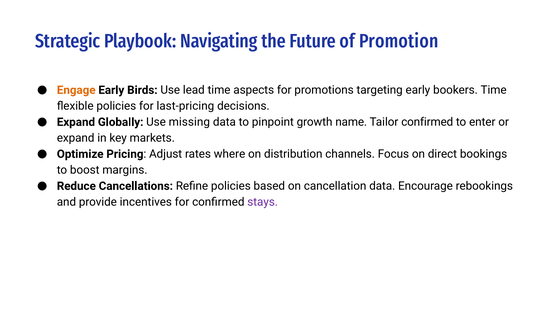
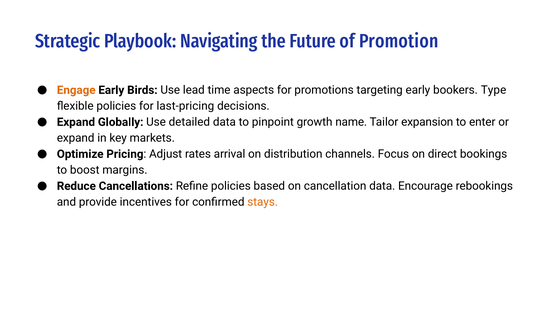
bookers Time: Time -> Type (494, 90)
missing: missing -> detailed (189, 122)
Tailor confirmed: confirmed -> expansion (427, 122)
where: where -> arrival (230, 154)
stays colour: purple -> orange (263, 202)
